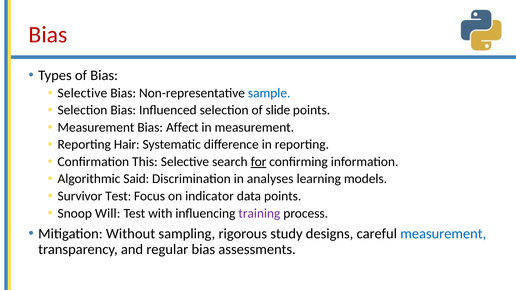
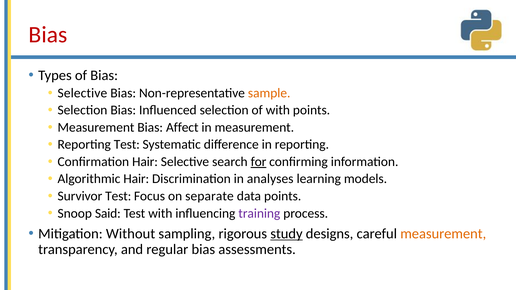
sample colour: blue -> orange (269, 93)
of slide: slide -> with (278, 110)
Reporting Hair: Hair -> Test (127, 145)
Confirmation This: This -> Hair (145, 162)
Algorithmic Said: Said -> Hair (136, 179)
indicator: indicator -> separate (209, 196)
Will: Will -> Said (108, 213)
study underline: none -> present (286, 234)
measurement colour: blue -> orange (443, 234)
